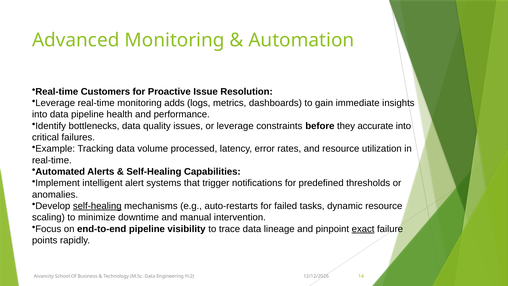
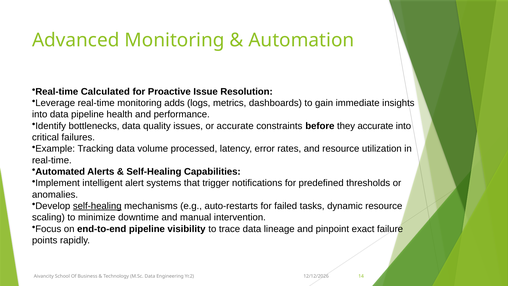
Customers: Customers -> Calculated (105, 92)
or leverage: leverage -> accurate (235, 126)
exact underline: present -> none (363, 229)
